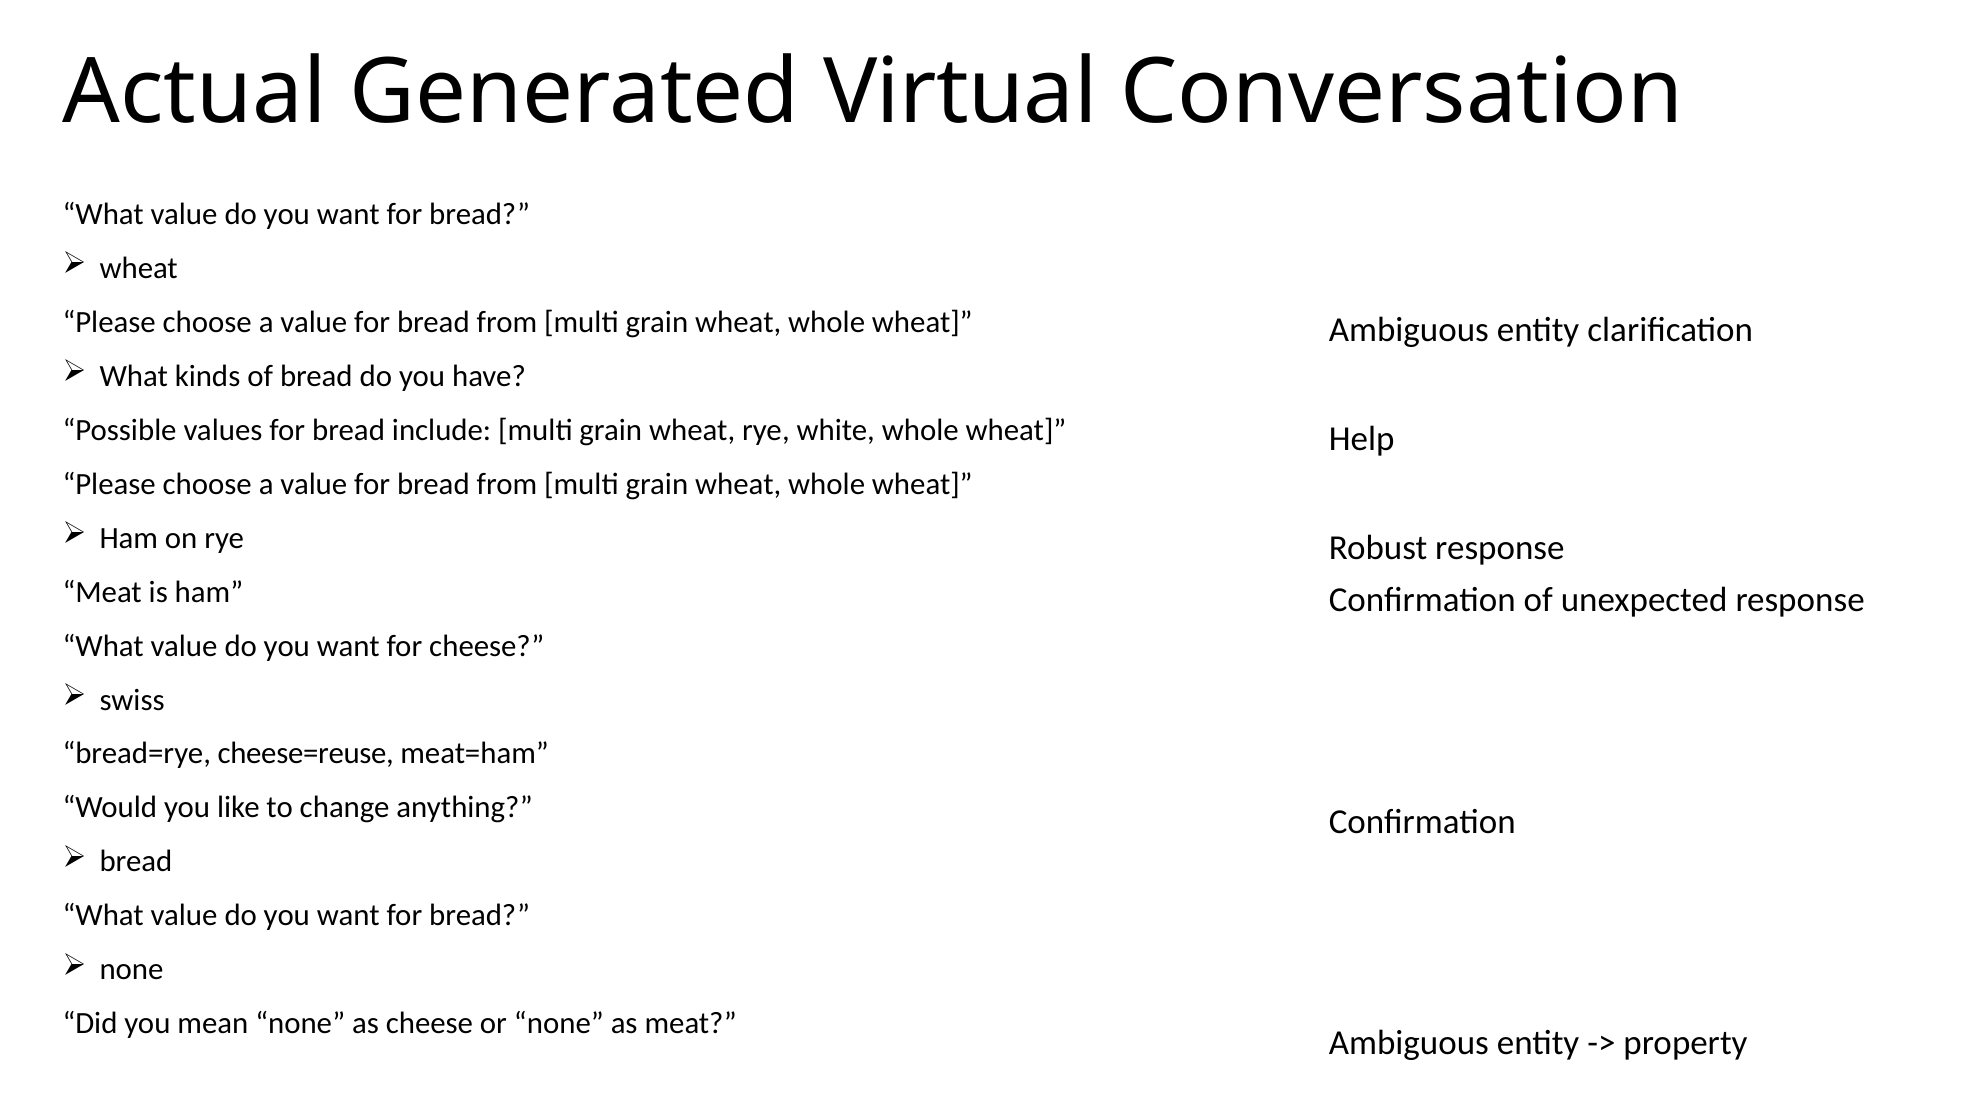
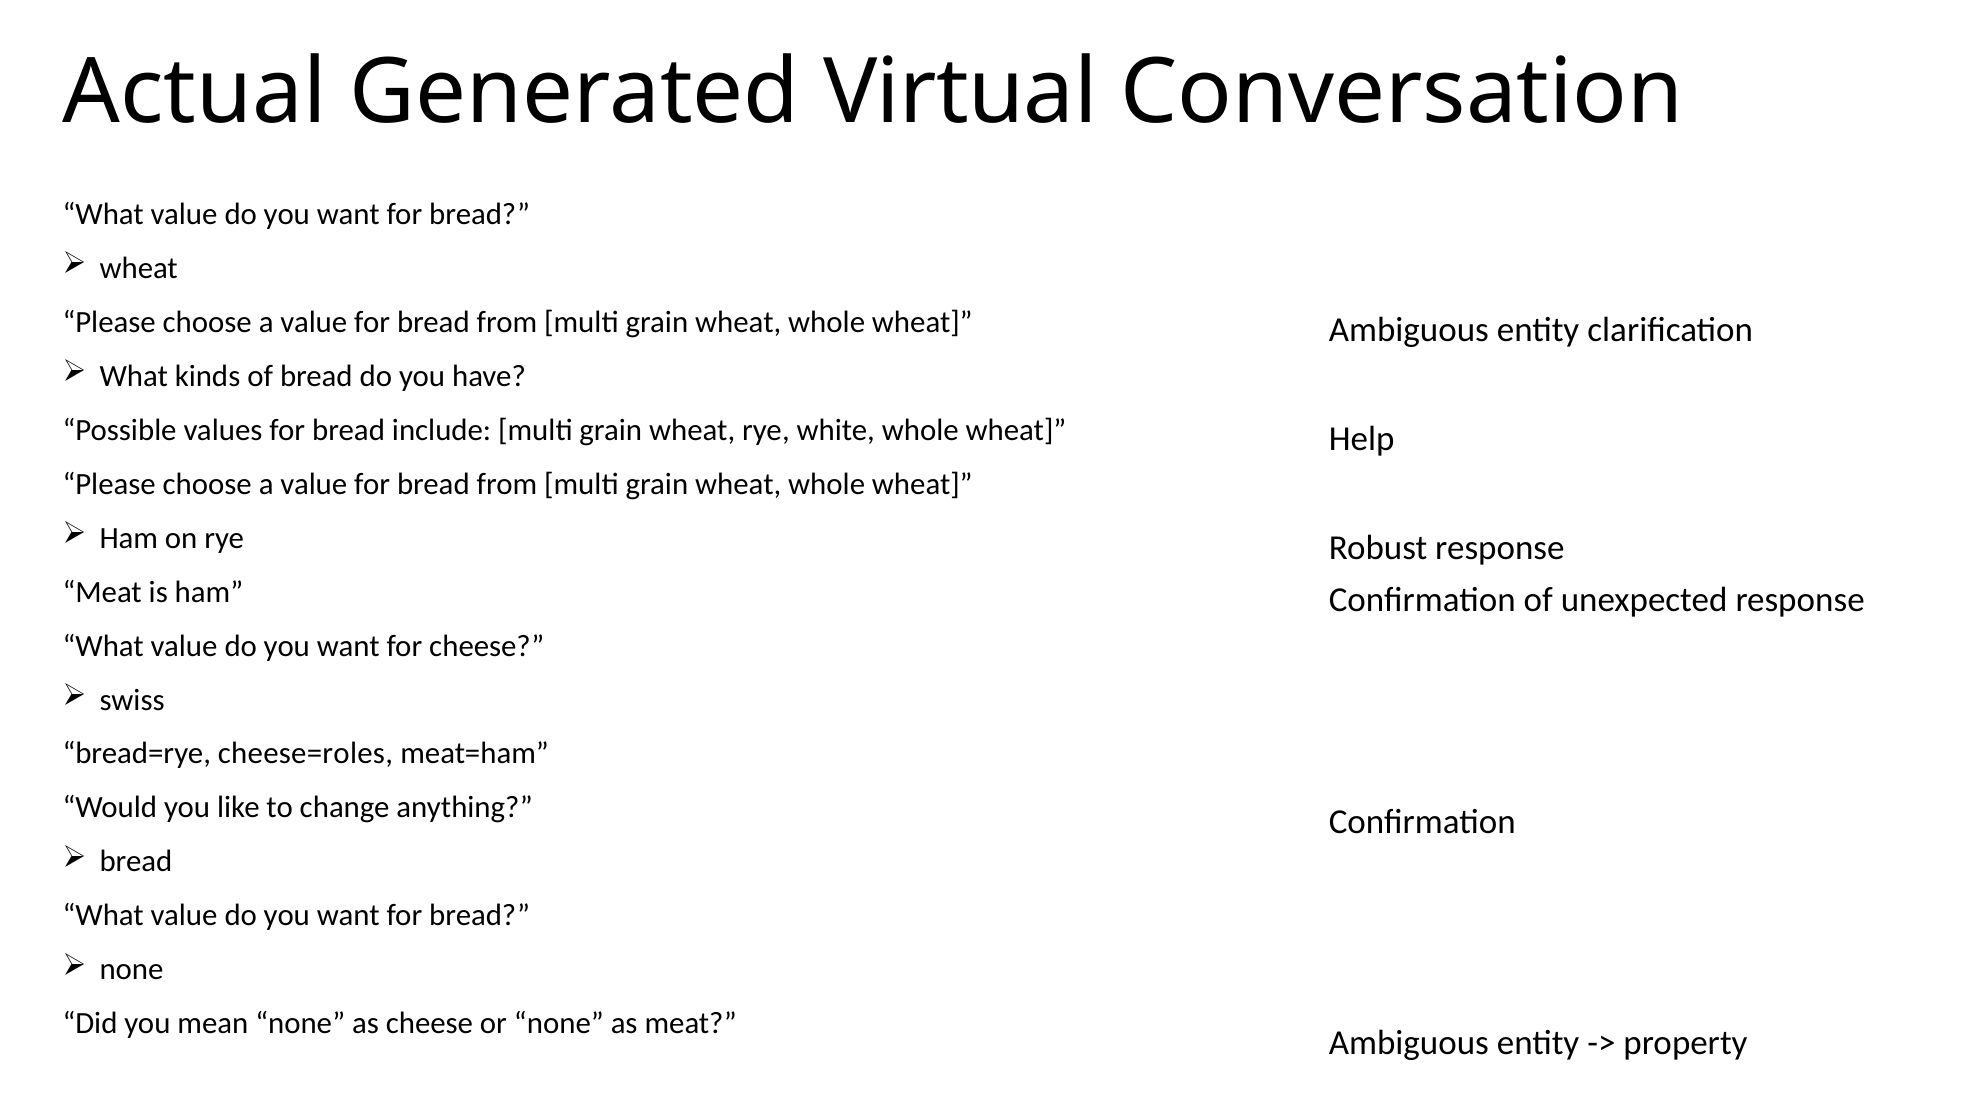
cheese=reuse: cheese=reuse -> cheese=roles (305, 754)
